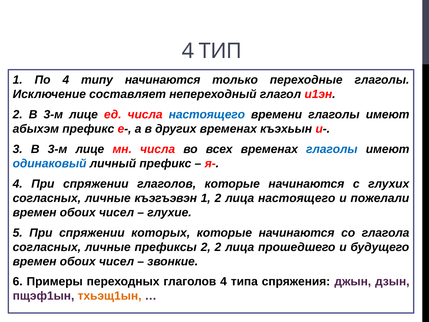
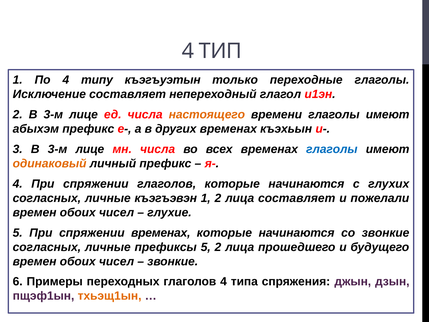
типу начинаются: начинаются -> къэгъуэтын (163, 80)
настоящего colour: blue -> orange (207, 114)
одинаковый colour: blue -> orange (50, 163)
лица настоящего: настоящего -> составляет (297, 198)
спряжении которых: которых -> временах (161, 233)
со глагола: глагола -> звонкие (386, 233)
префиксы 2: 2 -> 5 (206, 247)
